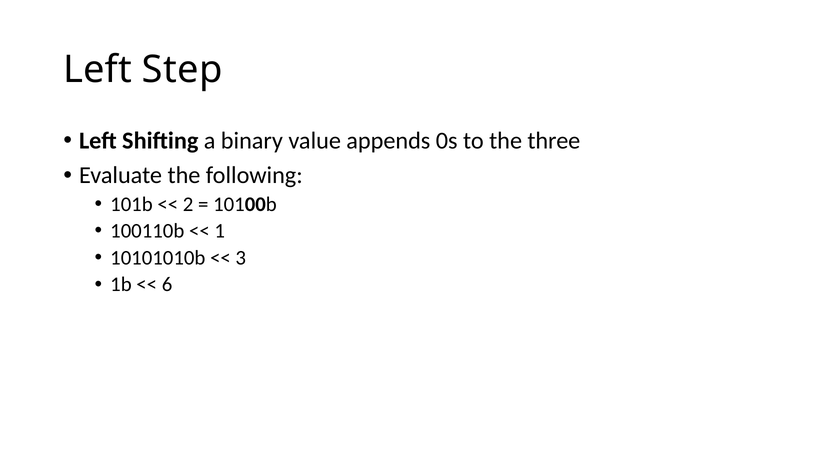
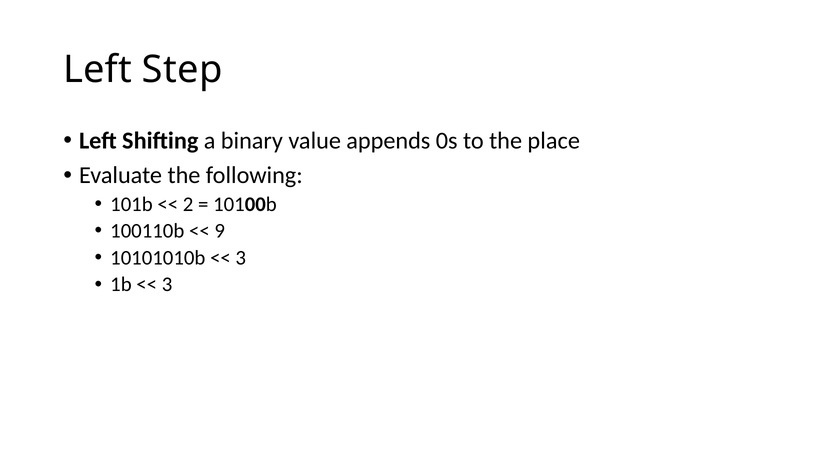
three: three -> place (554, 141)
1: 1 -> 9 (220, 231)
6: 6 -> 3 (167, 284)
